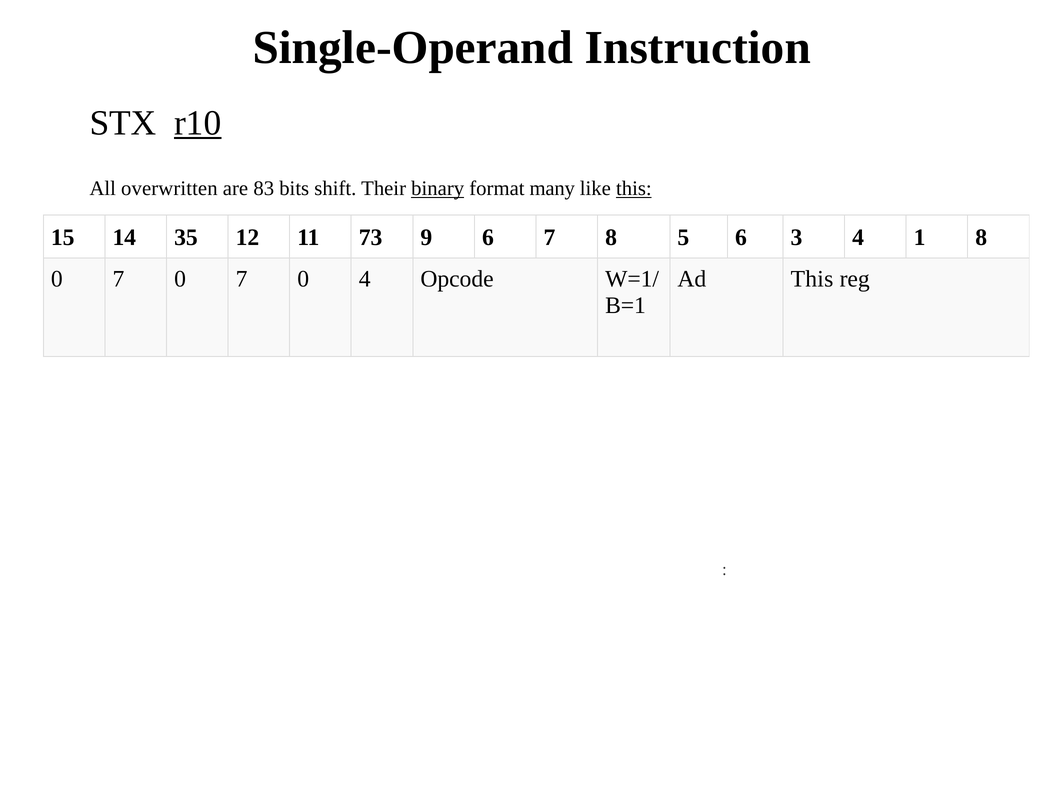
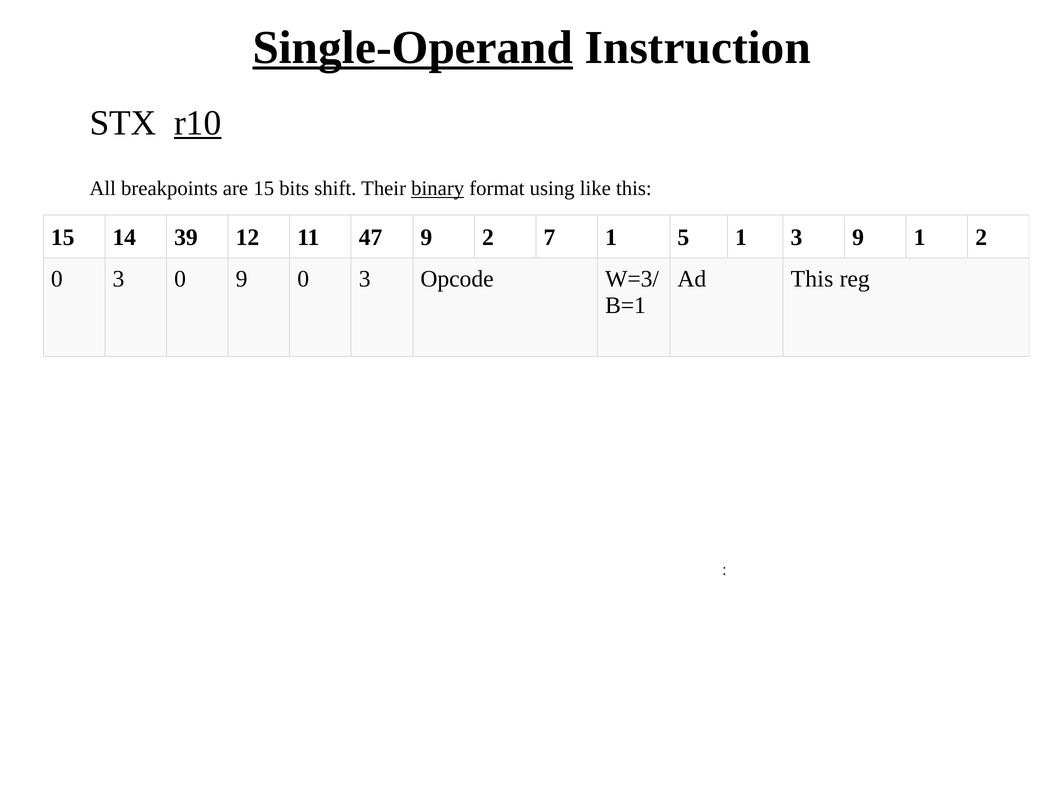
Single-Operand underline: none -> present (413, 48)
overwritten: overwritten -> breakpoints (169, 189)
are 83: 83 -> 15 (264, 189)
many: many -> using (552, 189)
this underline: present -> none (634, 189)
35: 35 -> 39 (186, 237)
73: 73 -> 47 (371, 237)
9 6: 6 -> 2 (488, 237)
7 8: 8 -> 1 (611, 237)
5 6: 6 -> 1 (741, 237)
3 4: 4 -> 9 (858, 237)
1 8: 8 -> 2 (981, 237)
7: 7 -> 3 (118, 279)
7: 7 -> 9 (242, 279)
4: 4 -> 3 (365, 279)
W=1/: W=1/ -> W=3/ (632, 279)
